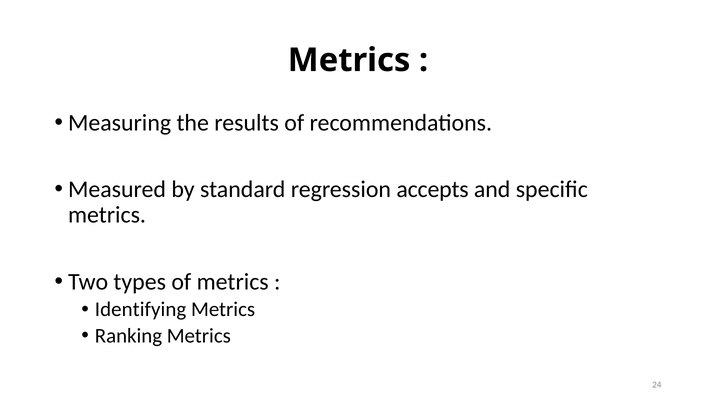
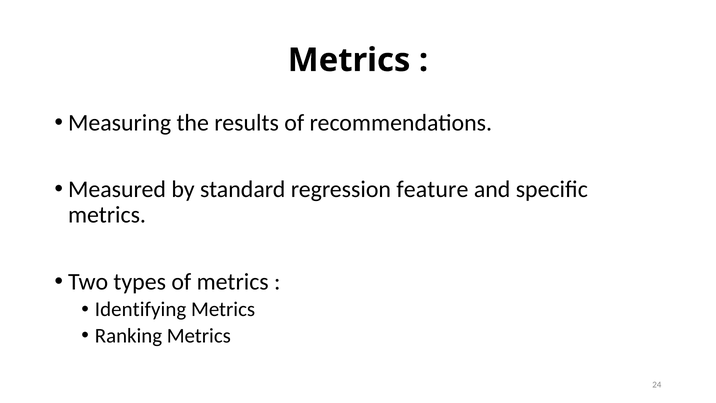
accepts: accepts -> feature (432, 189)
